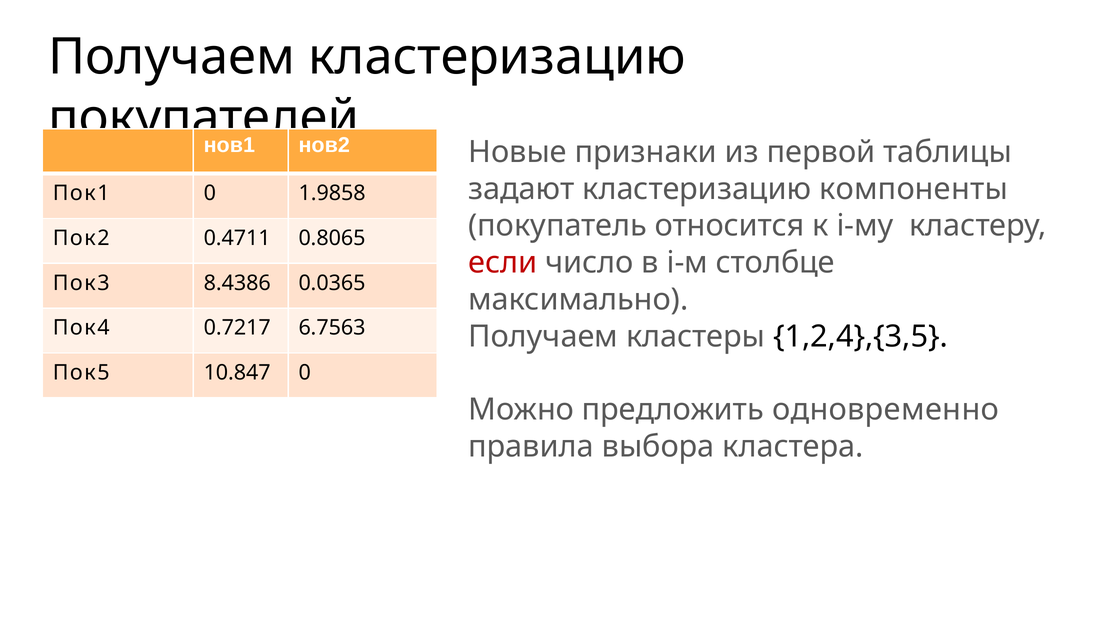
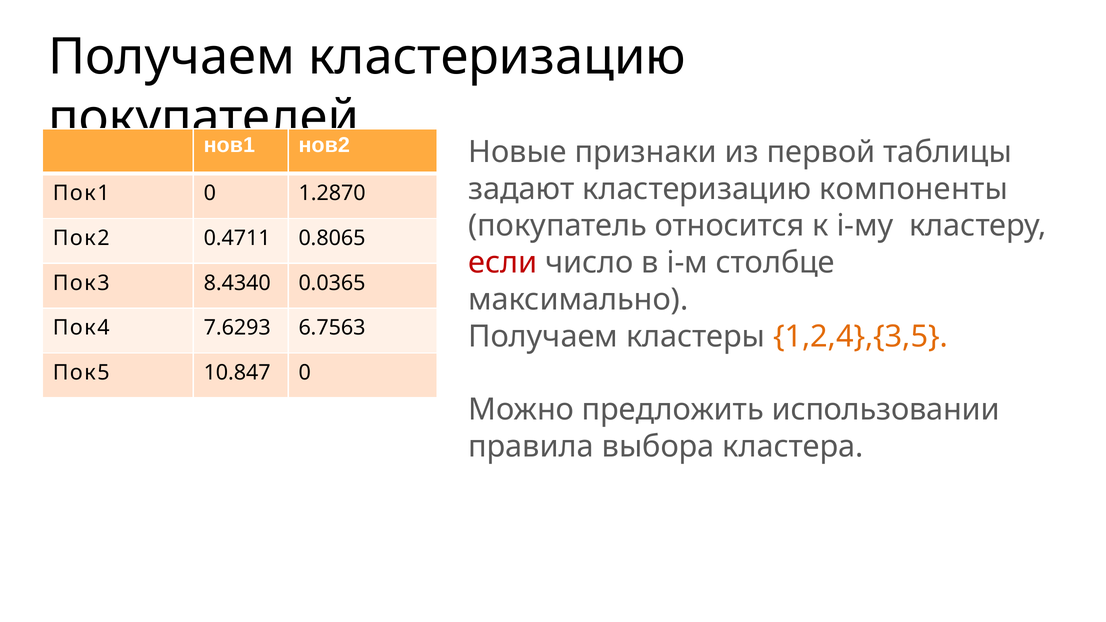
1.9858: 1.9858 -> 1.2870 (332, 193)
8.4386: 8.4386 -> 8.4340 (237, 283)
0.7217: 0.7217 -> 7.6293 (237, 328)
1,2,4},{3,5 colour: black -> orange (860, 337)
одновременно: одновременно -> использовании (886, 410)
